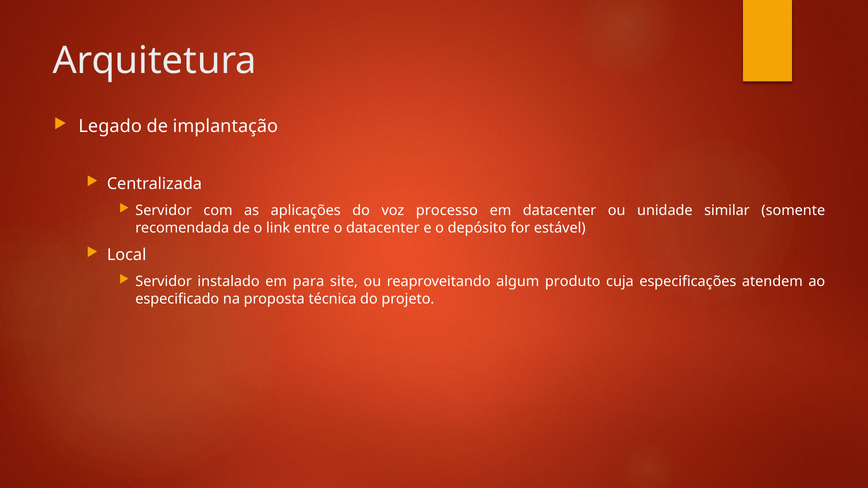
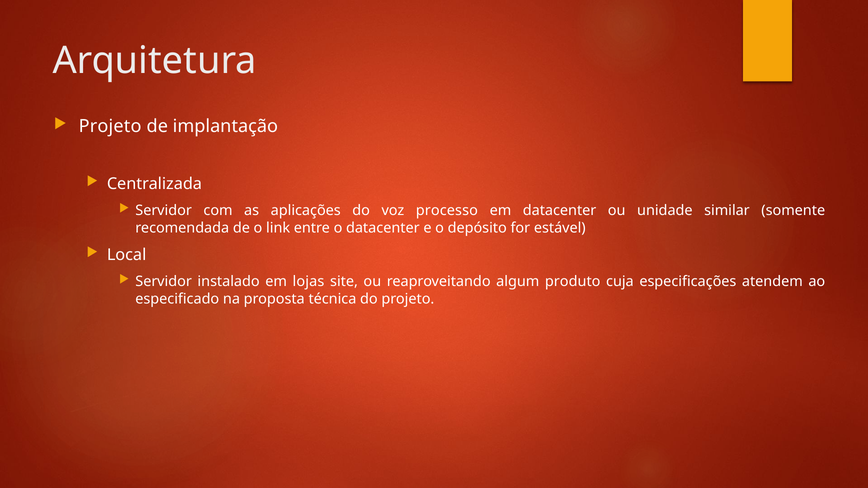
Legado: Legado -> Projeto (110, 127)
para: para -> lojas (308, 282)
